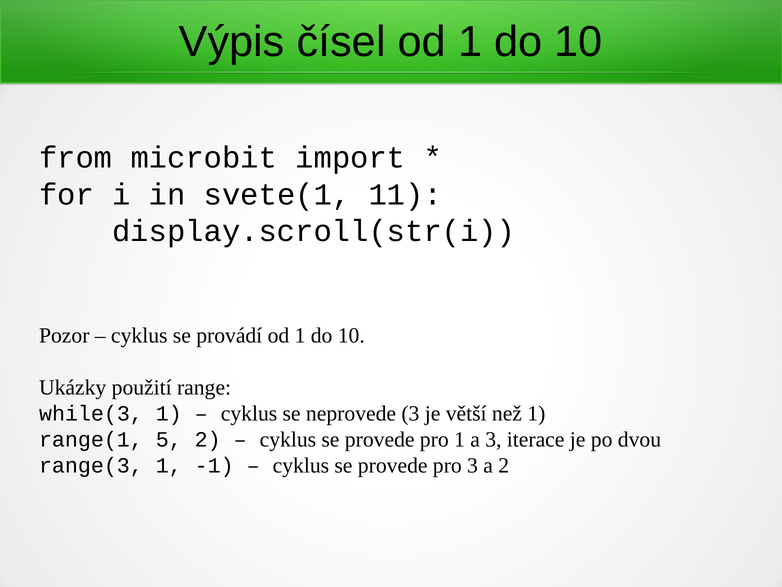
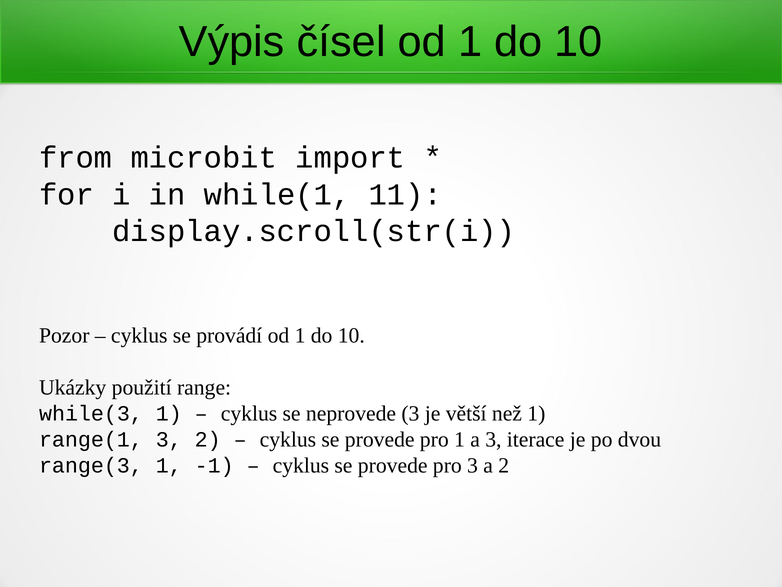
svete(1: svete(1 -> while(1 (277, 194)
range(1 5: 5 -> 3 (169, 439)
